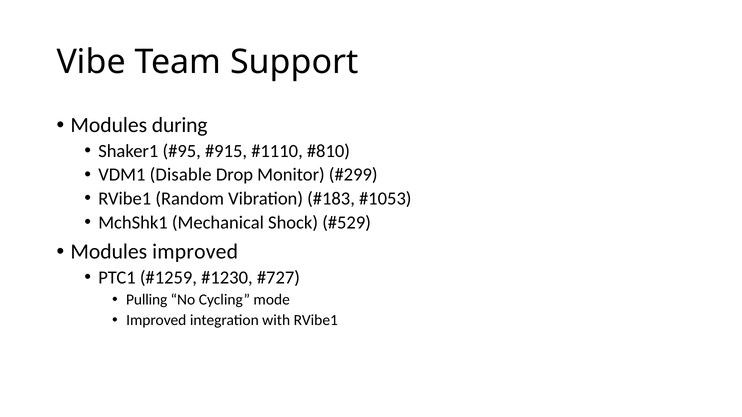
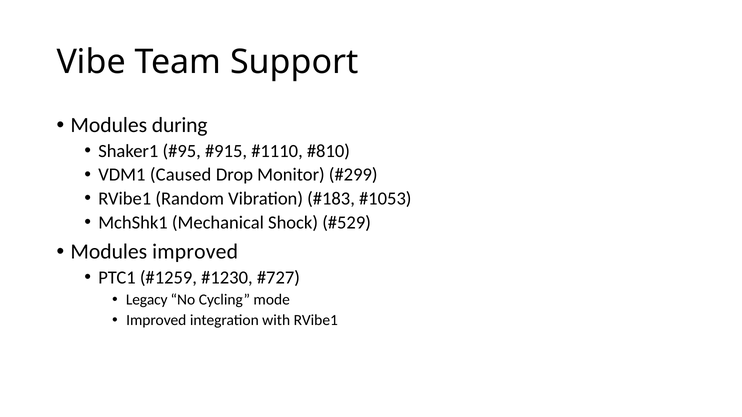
Disable: Disable -> Caused (181, 175)
Pulling: Pulling -> Legacy (147, 300)
